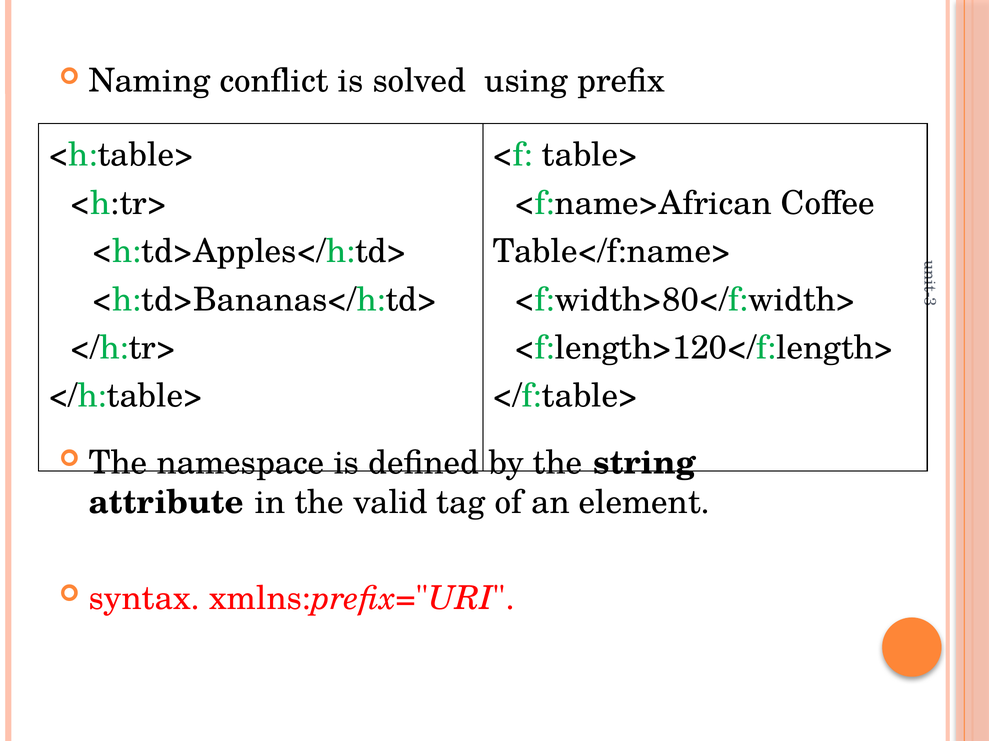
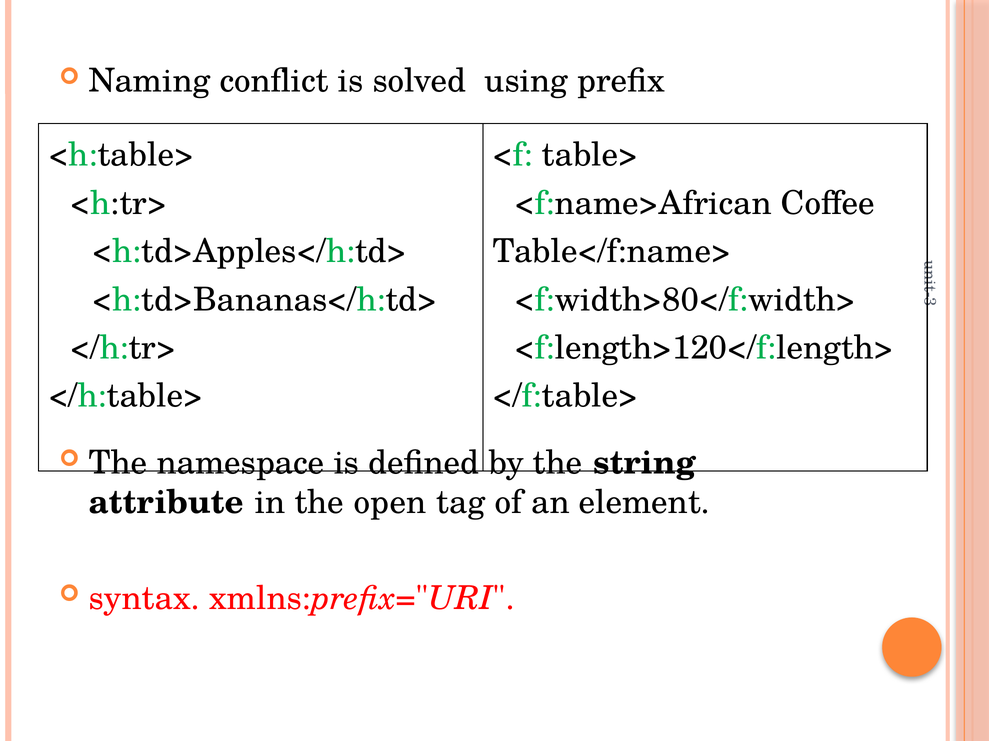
valid: valid -> open (390, 503)
